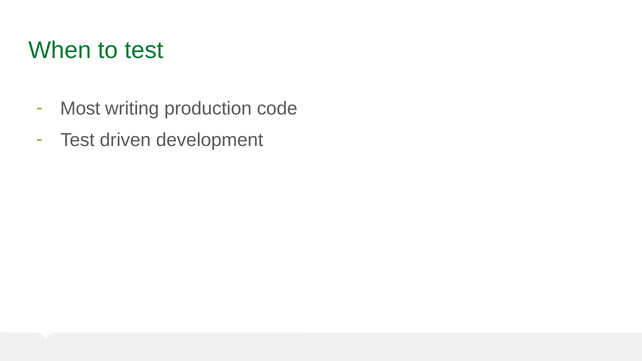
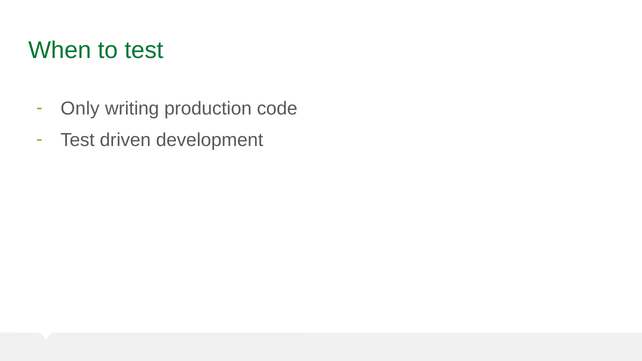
Most: Most -> Only (80, 109)
